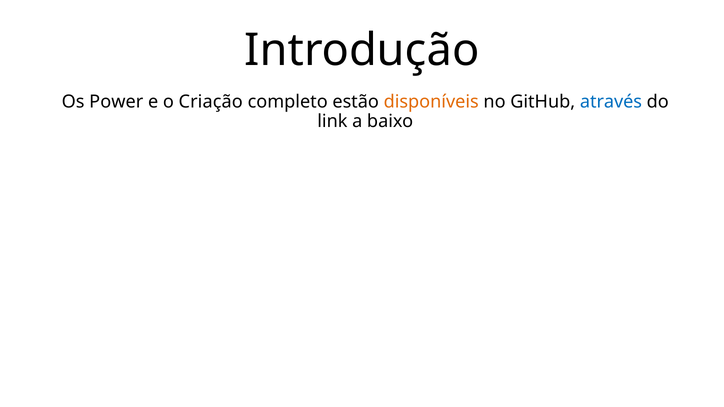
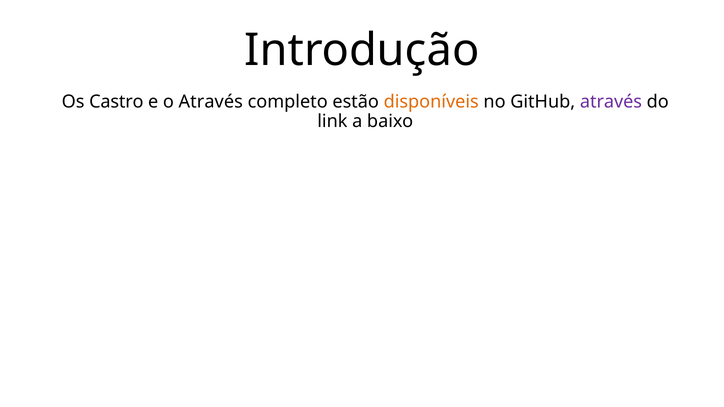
Power: Power -> Castro (116, 102)
o Criação: Criação -> Através (211, 102)
através colour: blue -> purple (611, 102)
